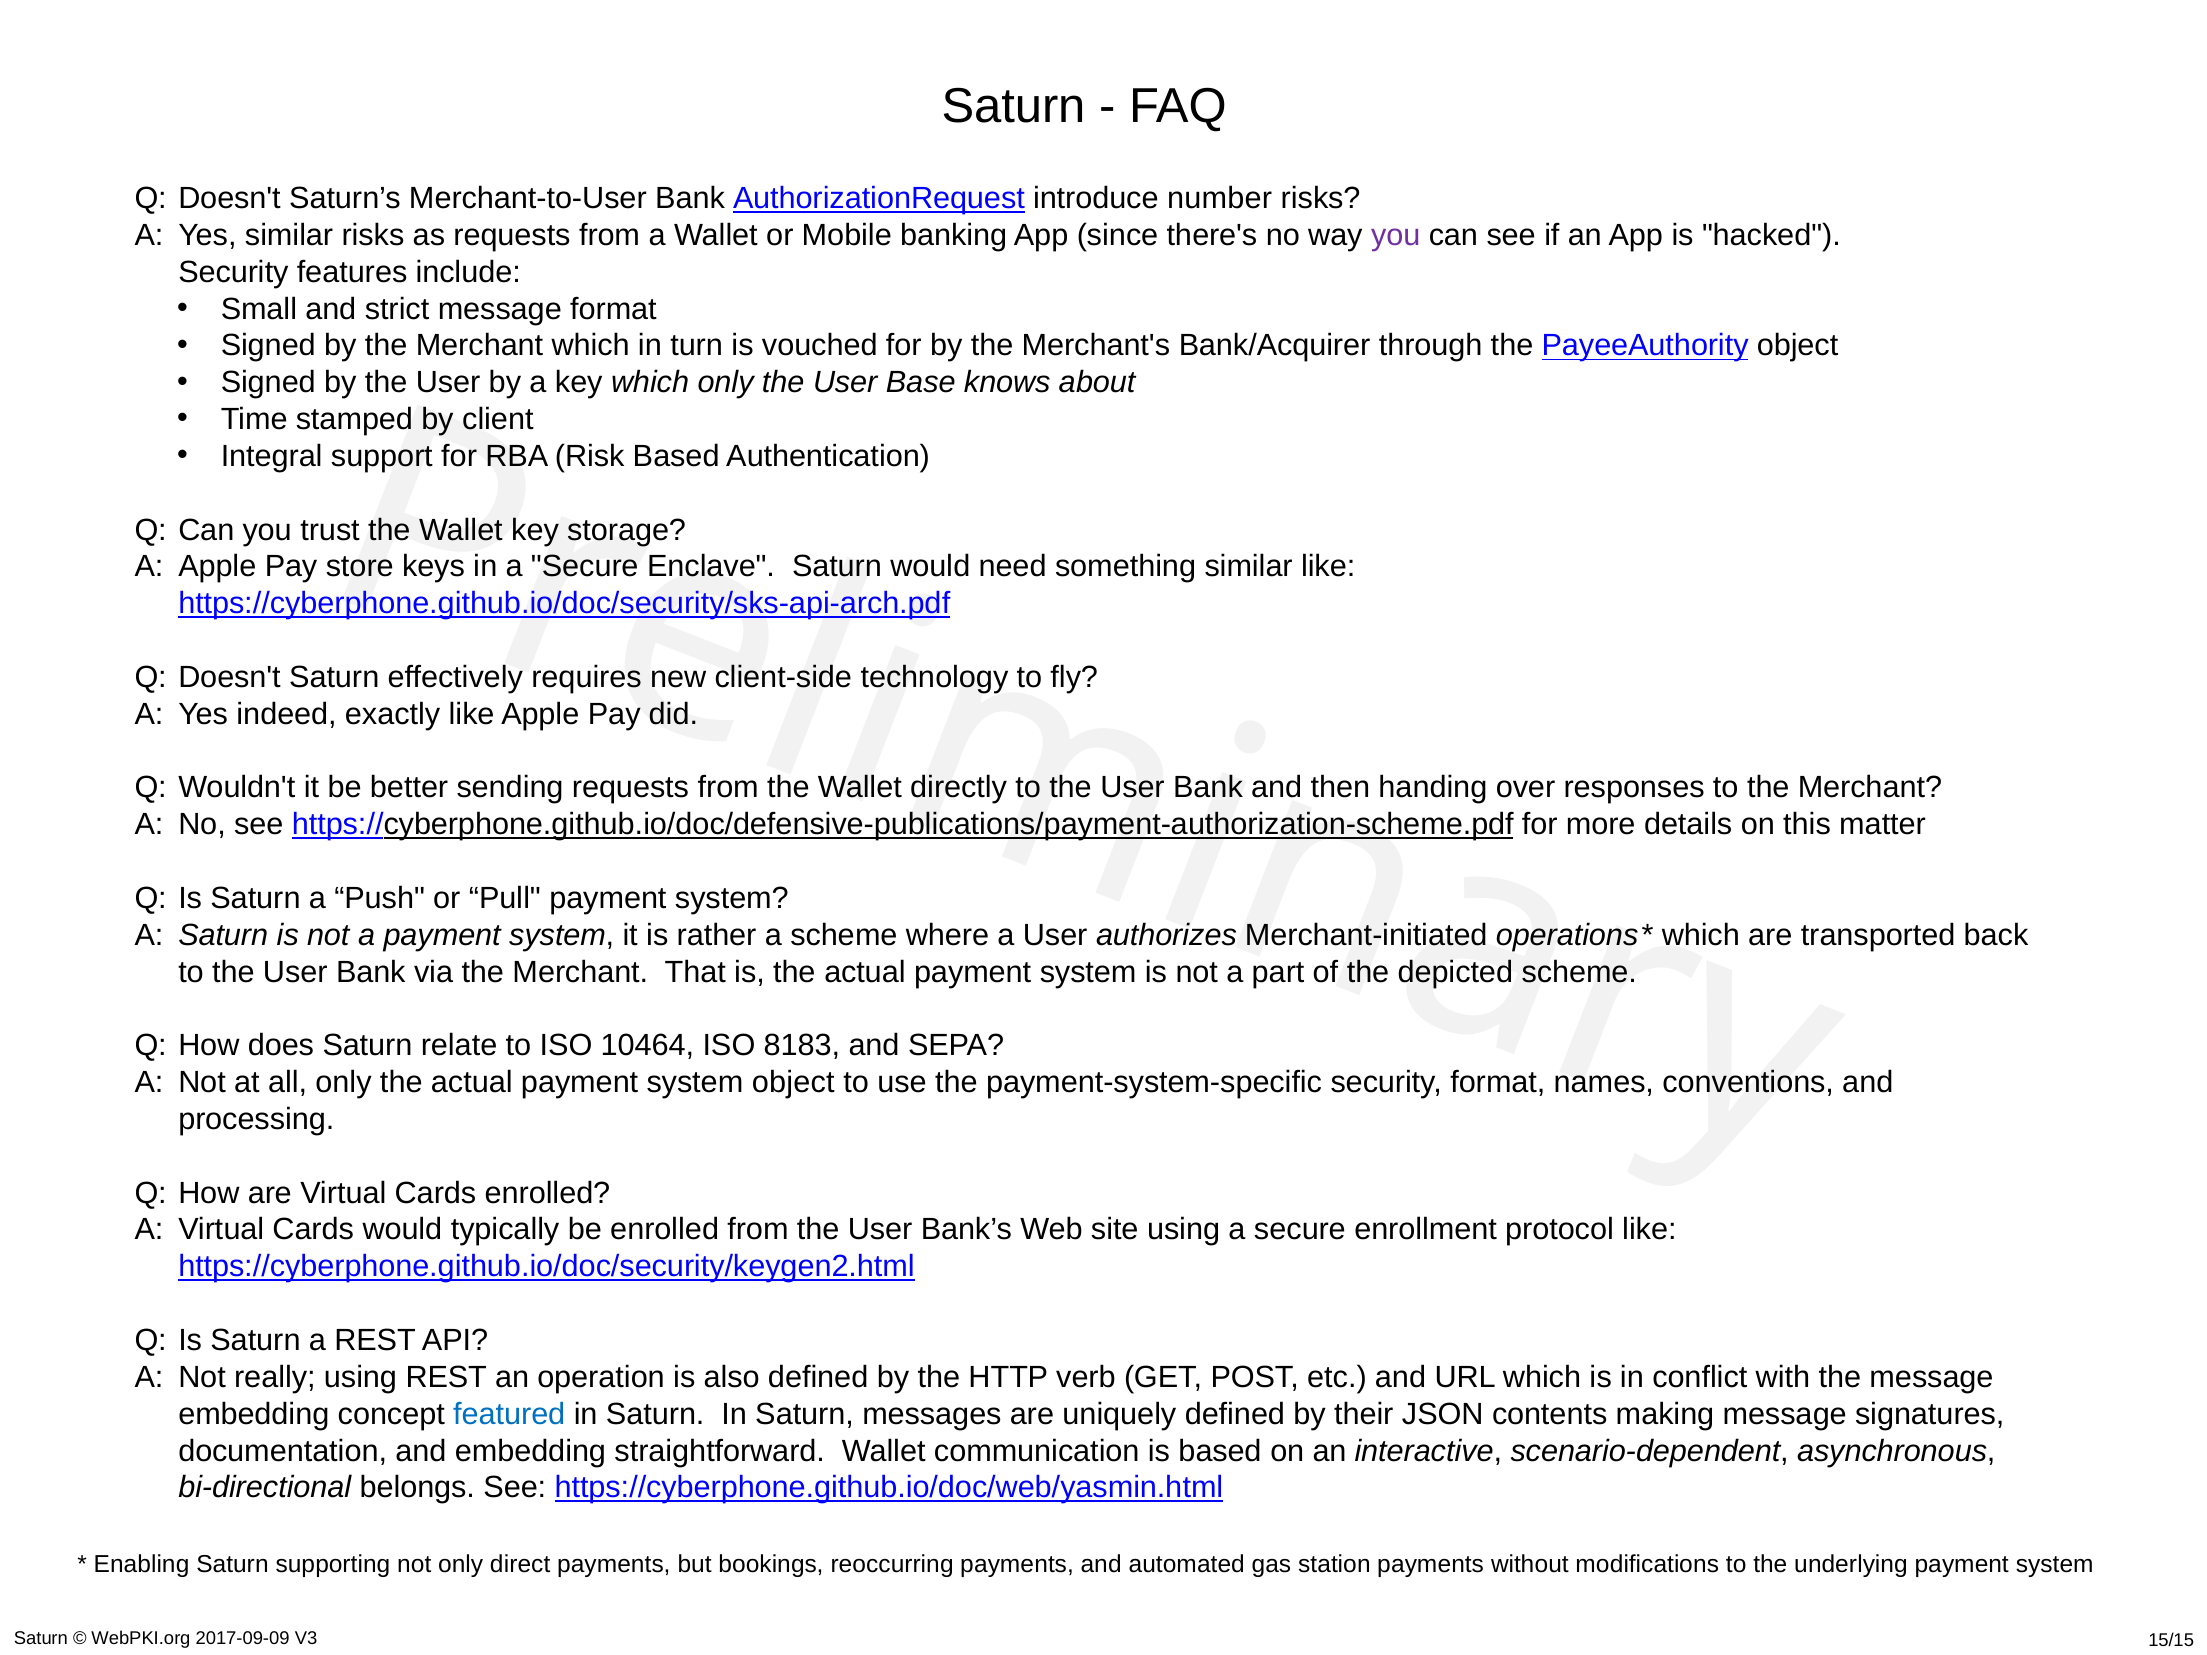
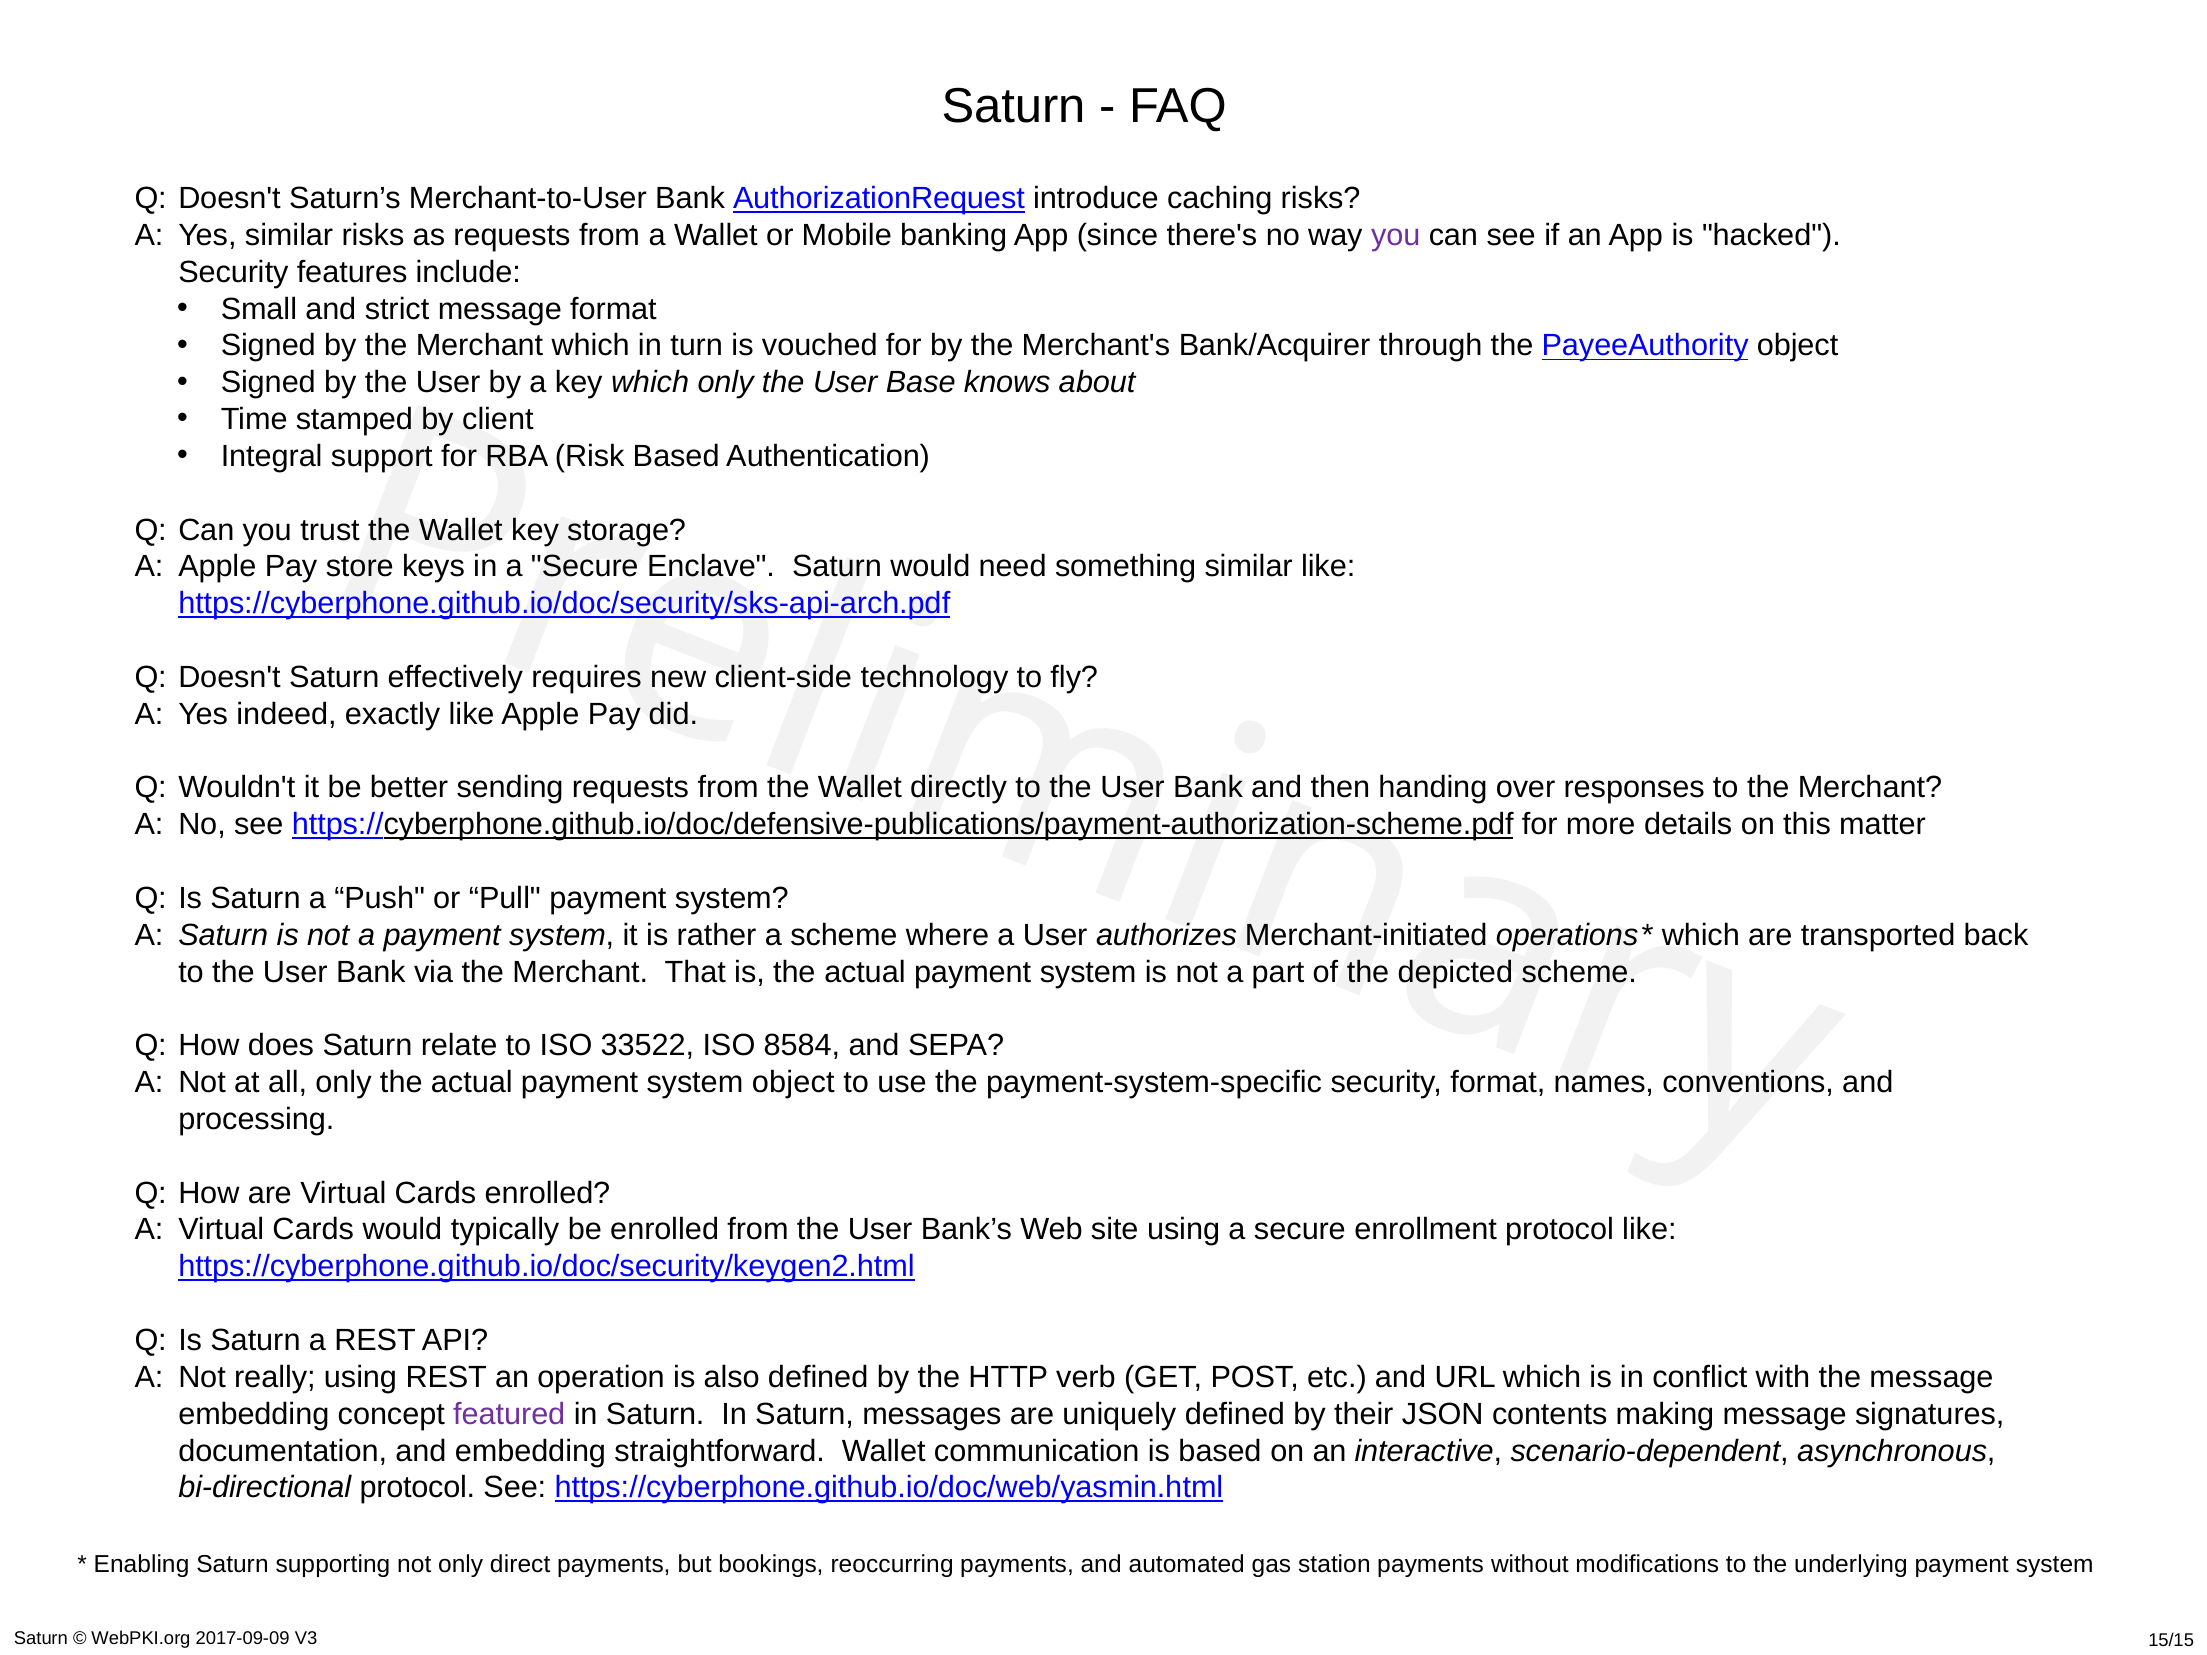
number: number -> caching (1220, 199)
10464: 10464 -> 33522 (647, 1046)
8183: 8183 -> 8584 (802, 1046)
featured colour: blue -> purple (509, 1414)
bi-directional belongs: belongs -> protocol (417, 1488)
